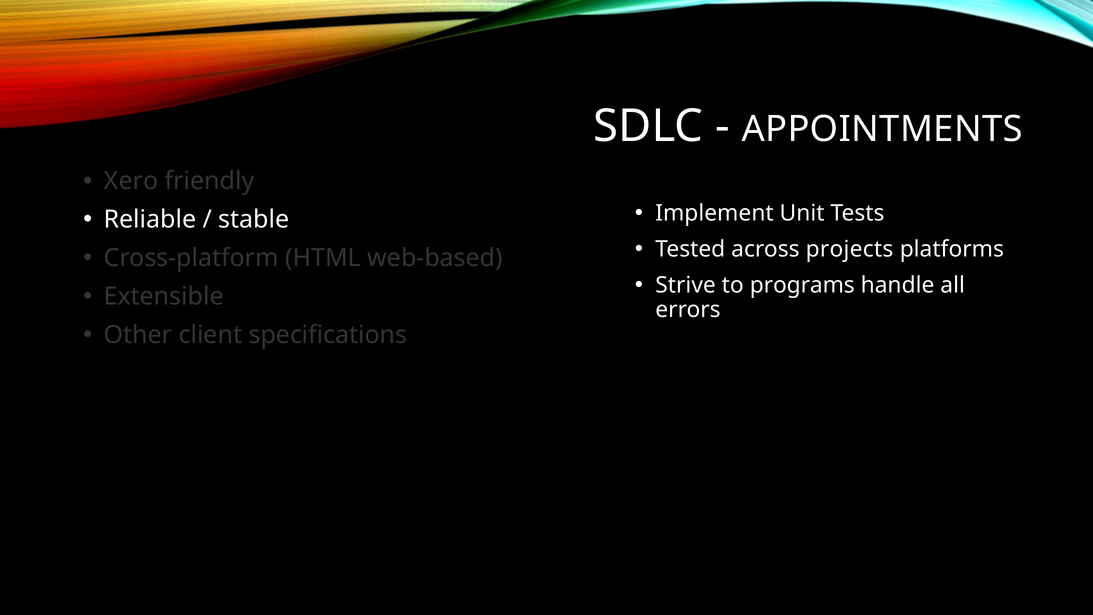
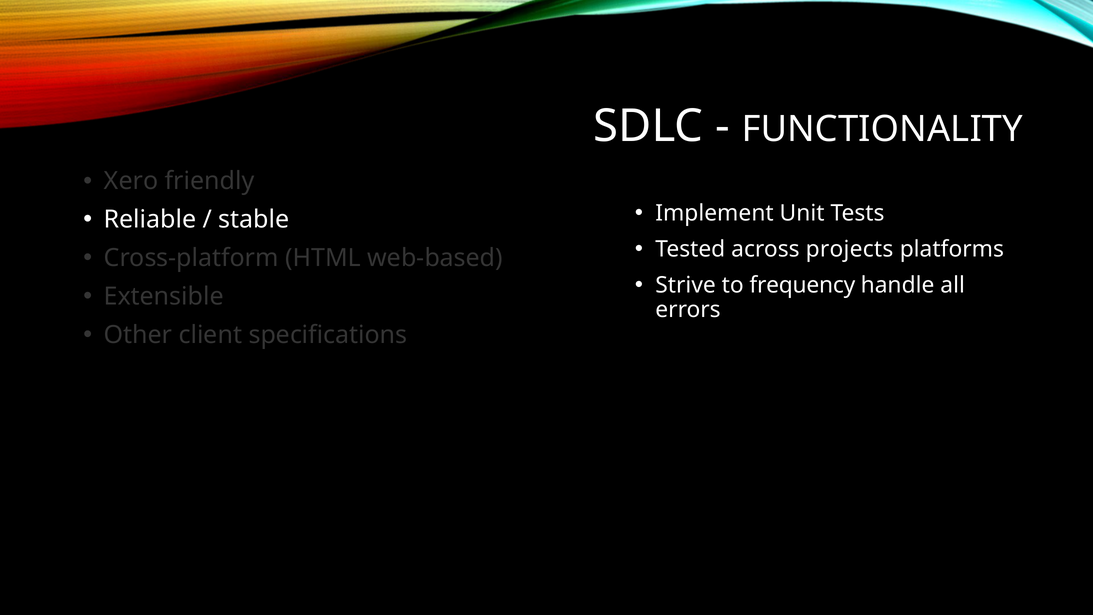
APPOINTMENTS: APPOINTMENTS -> FUNCTIONALITY (882, 129)
programs: programs -> frequency (802, 285)
